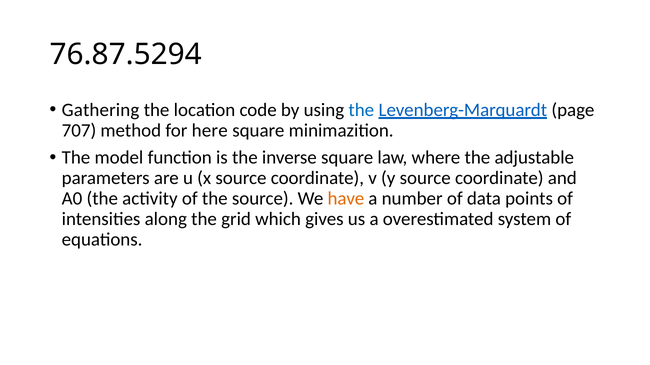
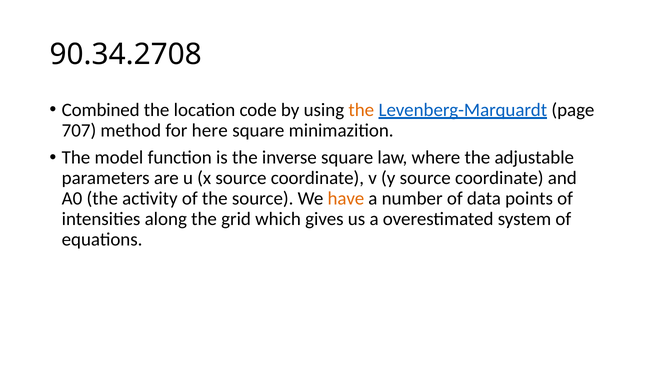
76.87.5294: 76.87.5294 -> 90.34.2708 (126, 55)
Gathering: Gathering -> Combined (101, 110)
the colour: blue -> orange (361, 110)
